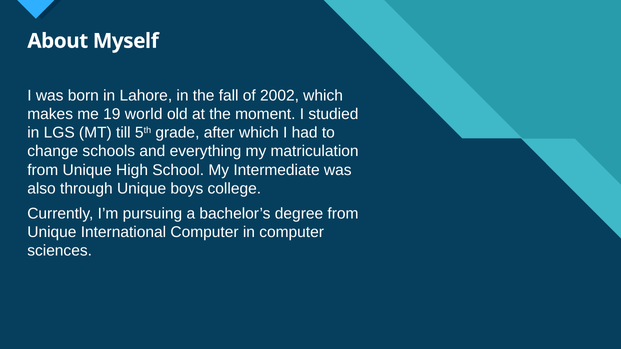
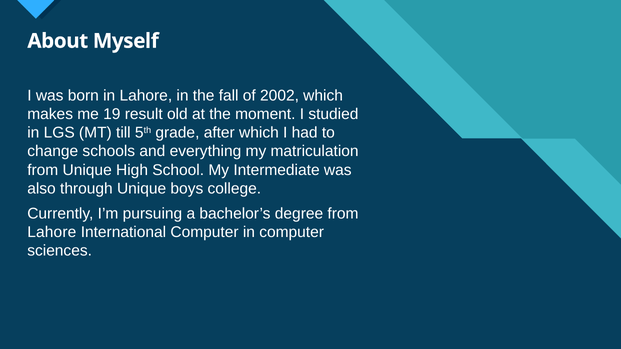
world: world -> result (144, 114)
Unique: Unique -> Lahore (52, 232)
